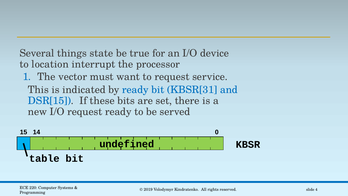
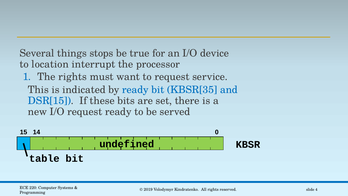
state: state -> stops (101, 53)
The vector: vector -> rights (73, 77)
KBSR[31: KBSR[31 -> KBSR[35 (192, 90)
